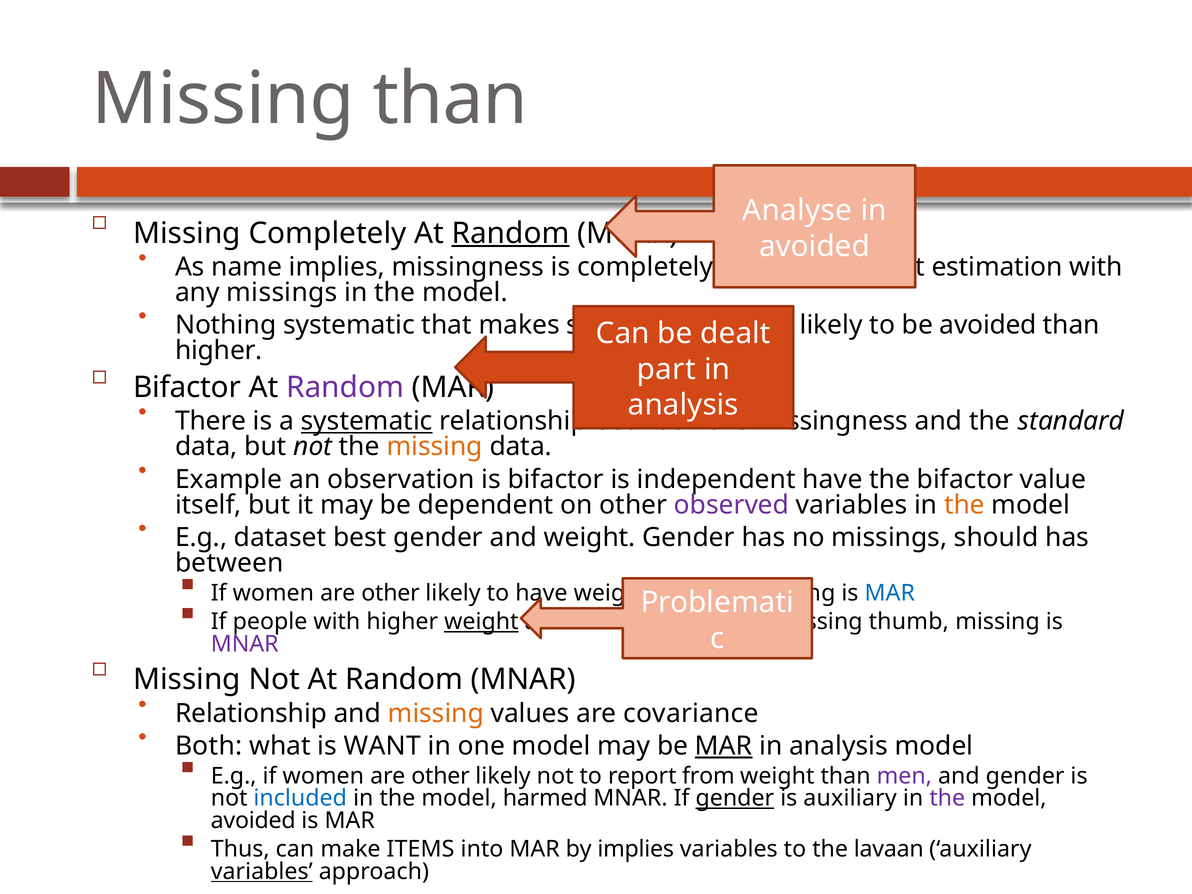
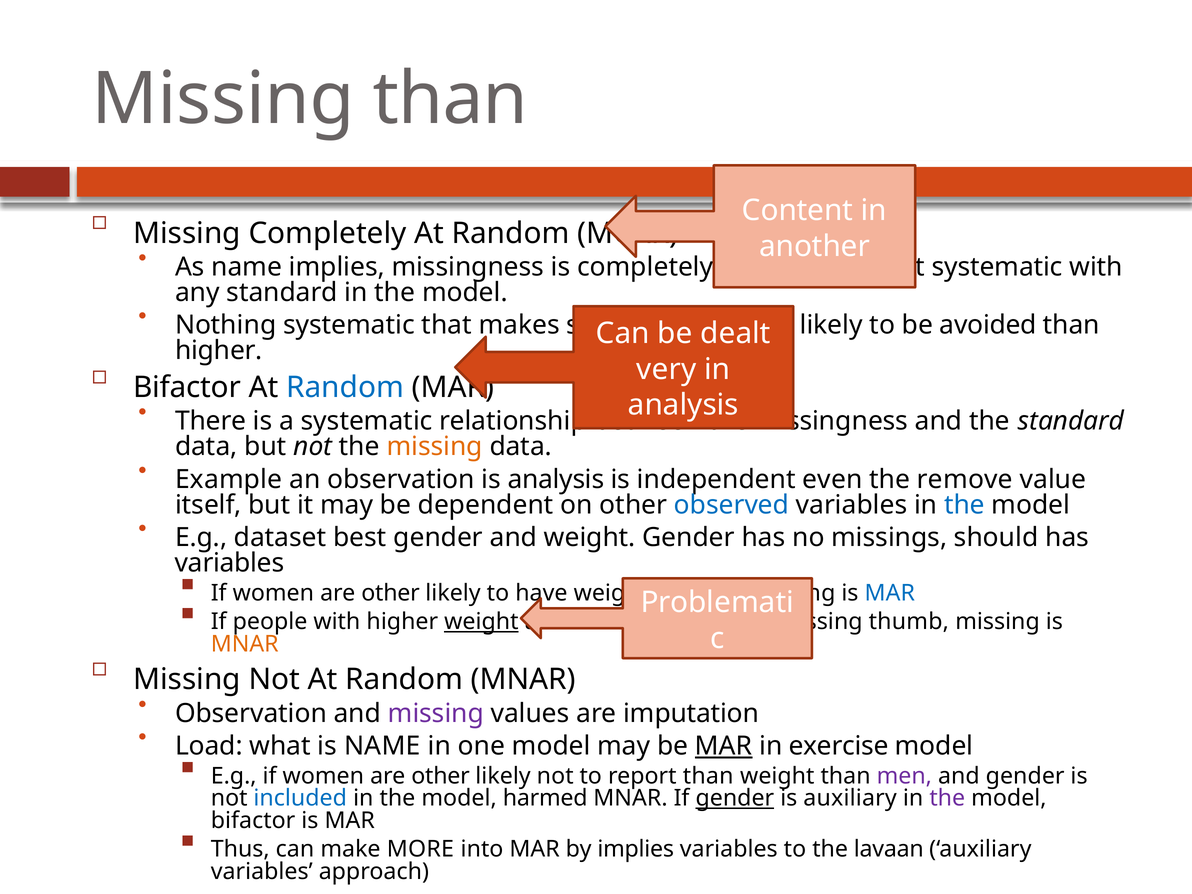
Analyse: Analyse -> Content (798, 211)
Random underline: present -> none (511, 233)
avoided: avoided -> another (815, 246)
estimation: estimation -> systematic (997, 267)
any missings: missings -> standard (282, 293)
part: part -> very (666, 369)
Random colour: purple -> blue (345, 387)
systematic underline: present -> none (367, 421)
is bifactor: bifactor -> analysis (556, 479)
independent have: have -> even (832, 479)
the bifactor: bifactor -> remove (965, 479)
observed colour: purple -> blue (732, 505)
the colour: orange -> blue (964, 505)
between: between -> variables (230, 563)
MNAR colour: purple -> orange (245, 644)
Relationship: Relationship -> Observation (251, 713)
missing colour: orange -> purple (436, 713)
covariance: covariance -> imputation (691, 713)
Both: Both -> Load (209, 746)
is WANT: WANT -> NAME (382, 746)
analysis: analysis -> exercise (839, 746)
report from: from -> than (708, 776)
avoided: avoided -> bifactor (253, 821)
make ITEMS: ITEMS -> MORE (420, 849)
variables underline: present -> none (262, 872)
